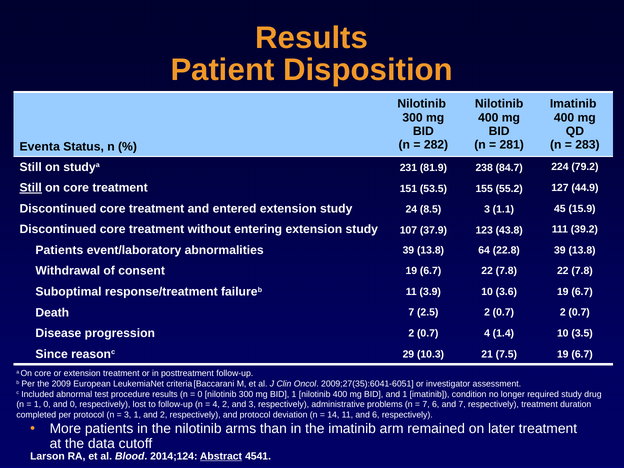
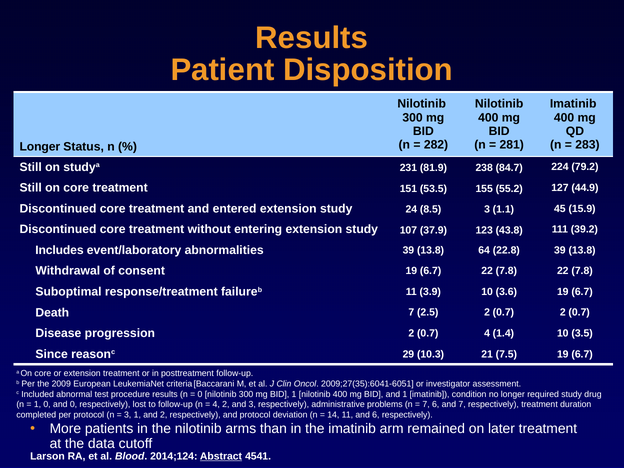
Eventa: Eventa -> Longer (40, 147)
Still underline: present -> none (31, 188)
Patients: Patients -> Includes (59, 250)
